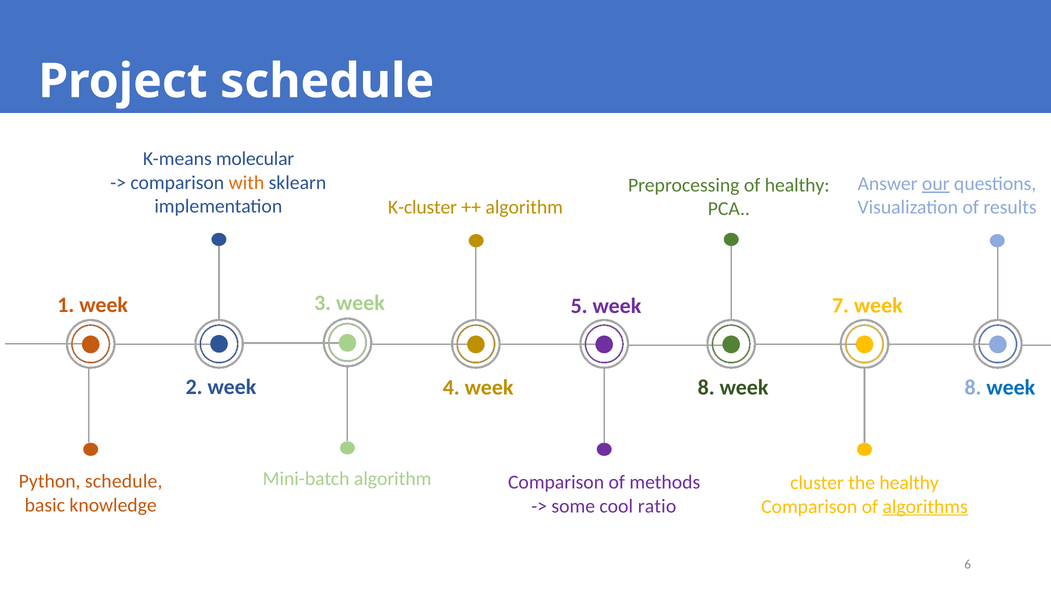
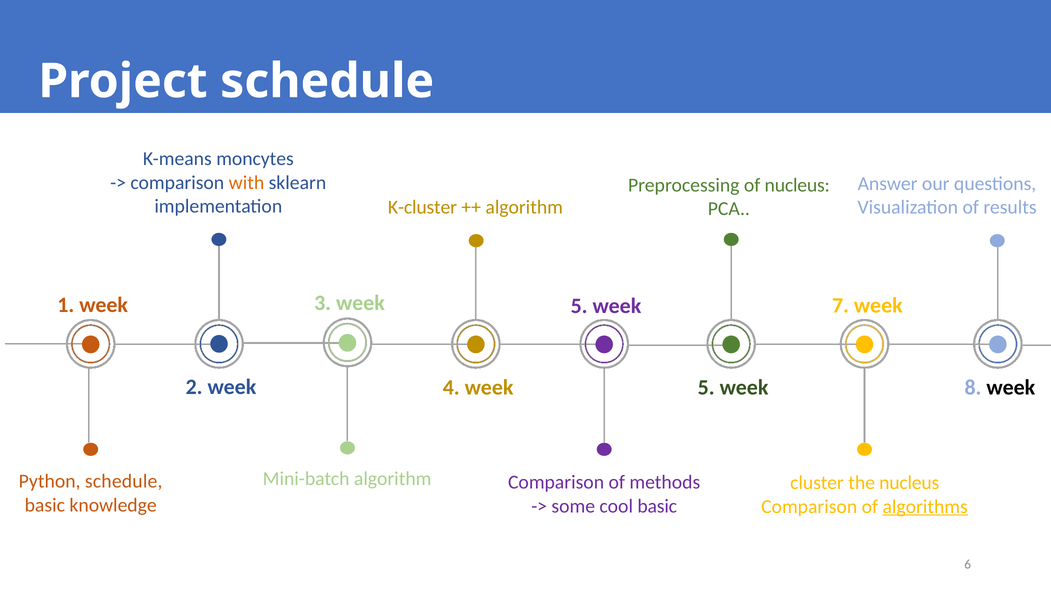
molecular: molecular -> moncytes (255, 159)
our underline: present -> none (936, 184)
of healthy: healthy -> nucleus (797, 185)
4 week 8: 8 -> 5 (706, 388)
week colour: blue -> black (1011, 388)
the healthy: healthy -> nucleus (909, 483)
cool ratio: ratio -> basic (657, 506)
